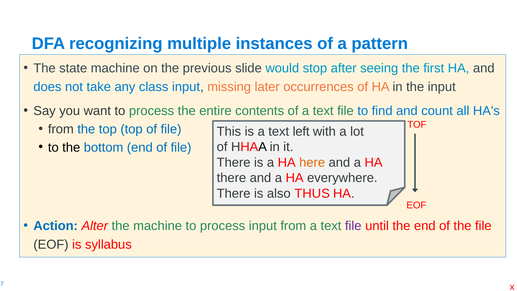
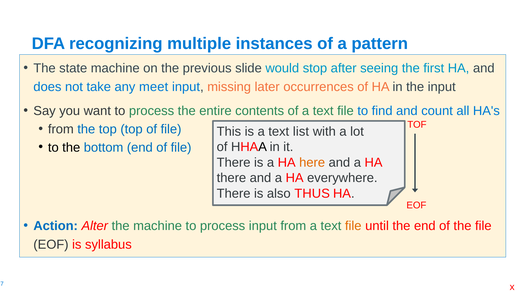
class: class -> meet (154, 87)
left: left -> list (301, 131)
file colour: purple -> orange (353, 226)
